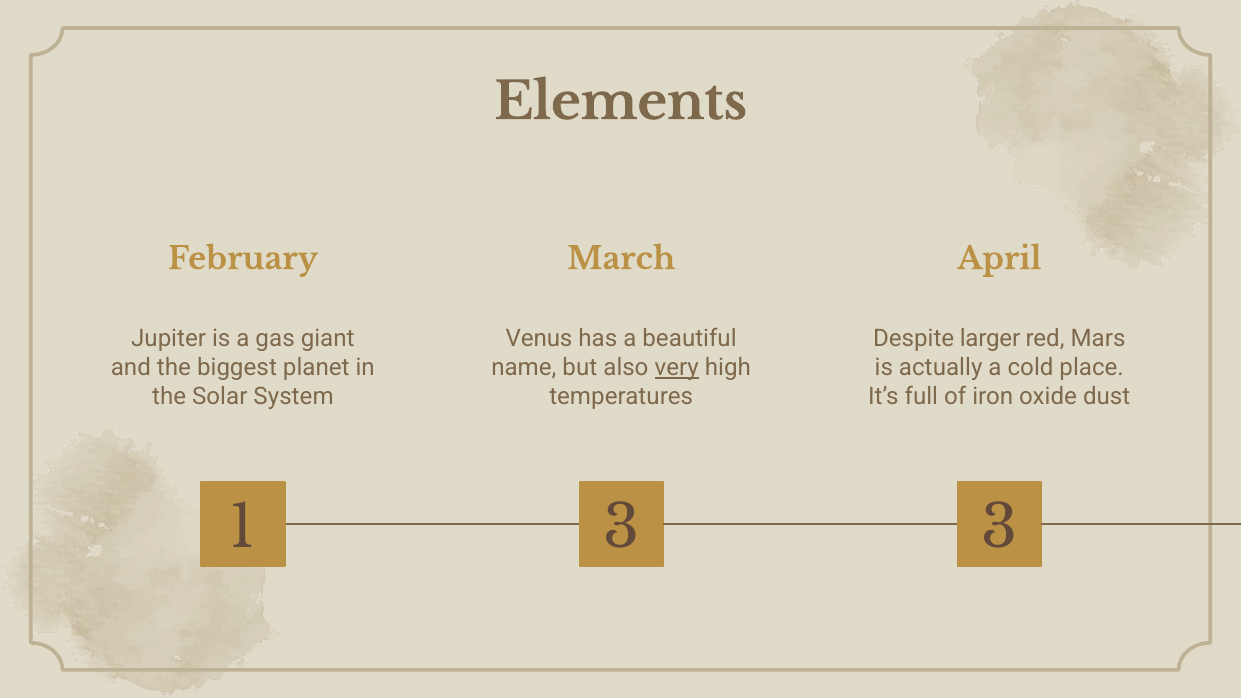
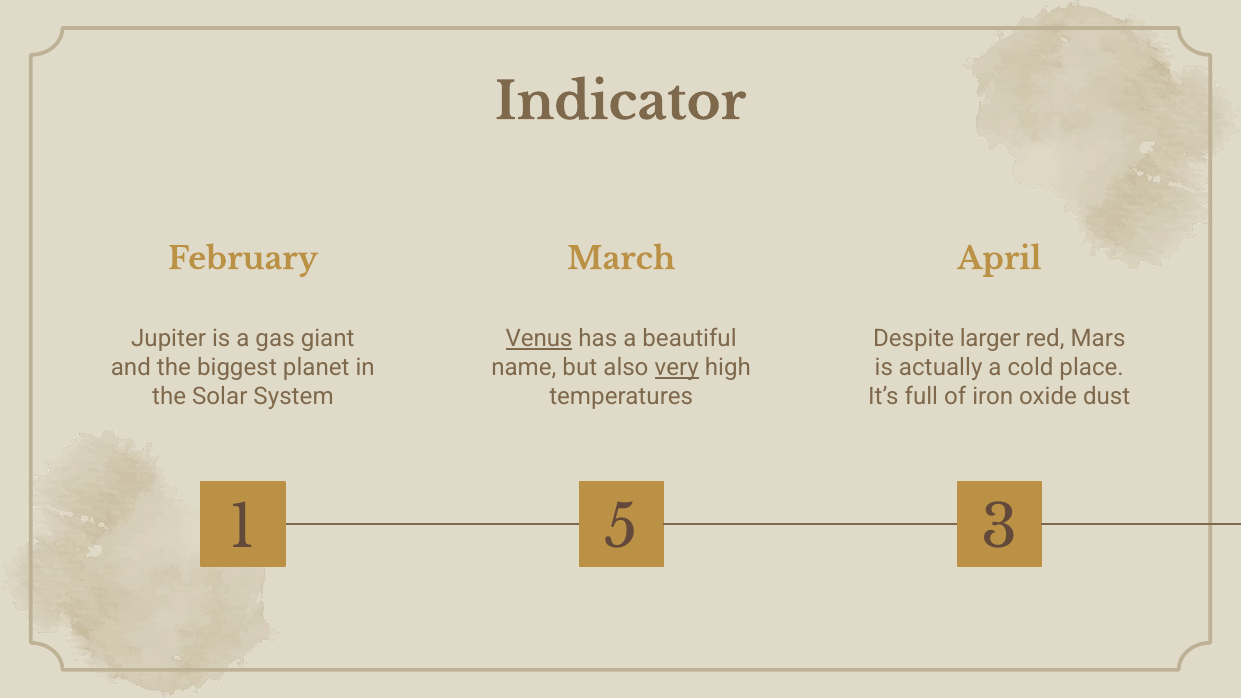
Elements: Elements -> Indicator (620, 102)
Venus underline: none -> present (539, 338)
1 3: 3 -> 5 (621, 528)
